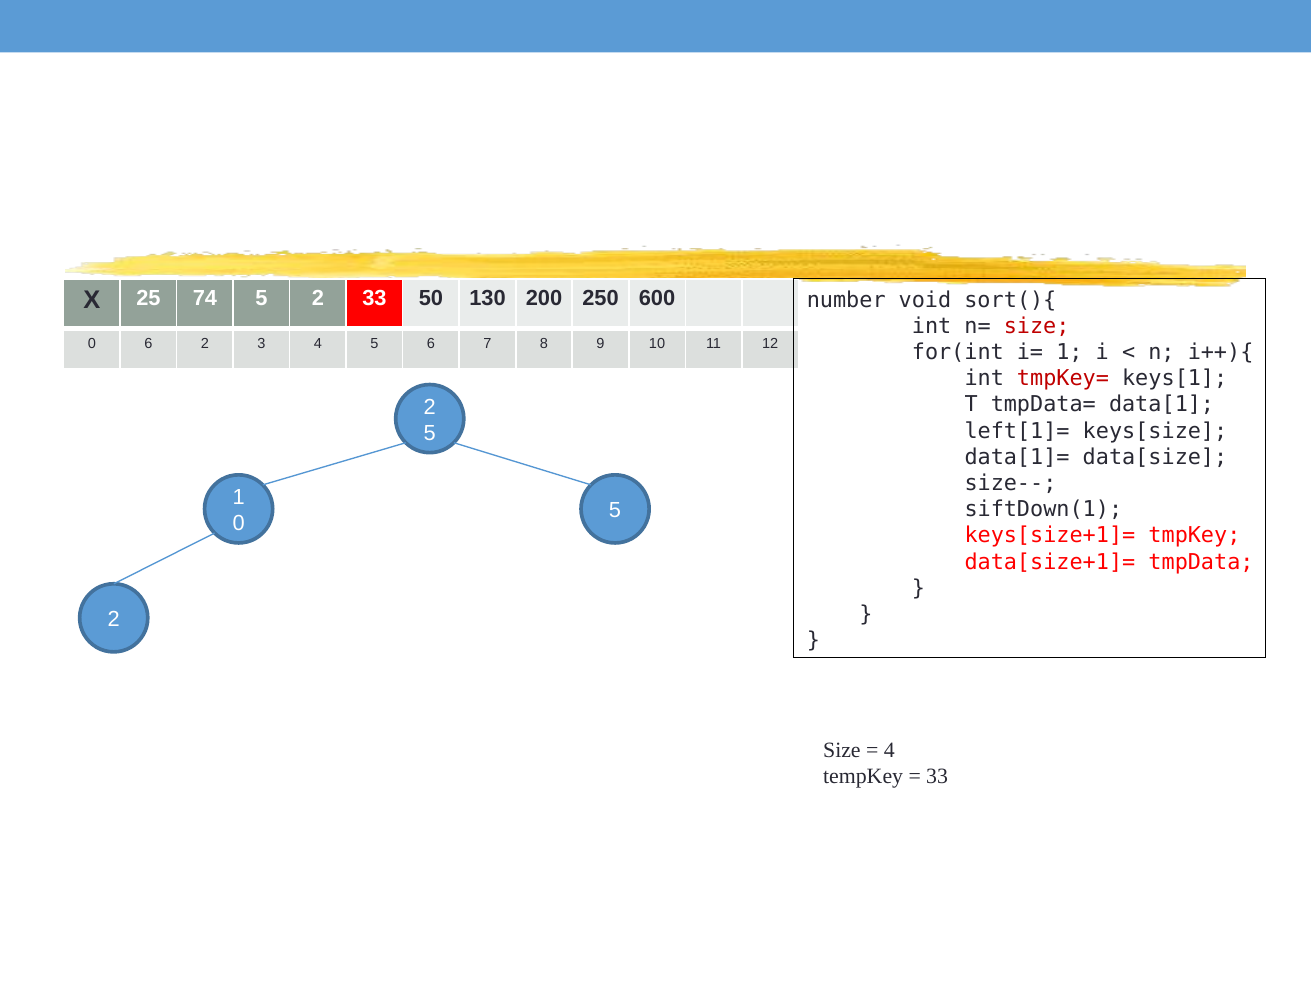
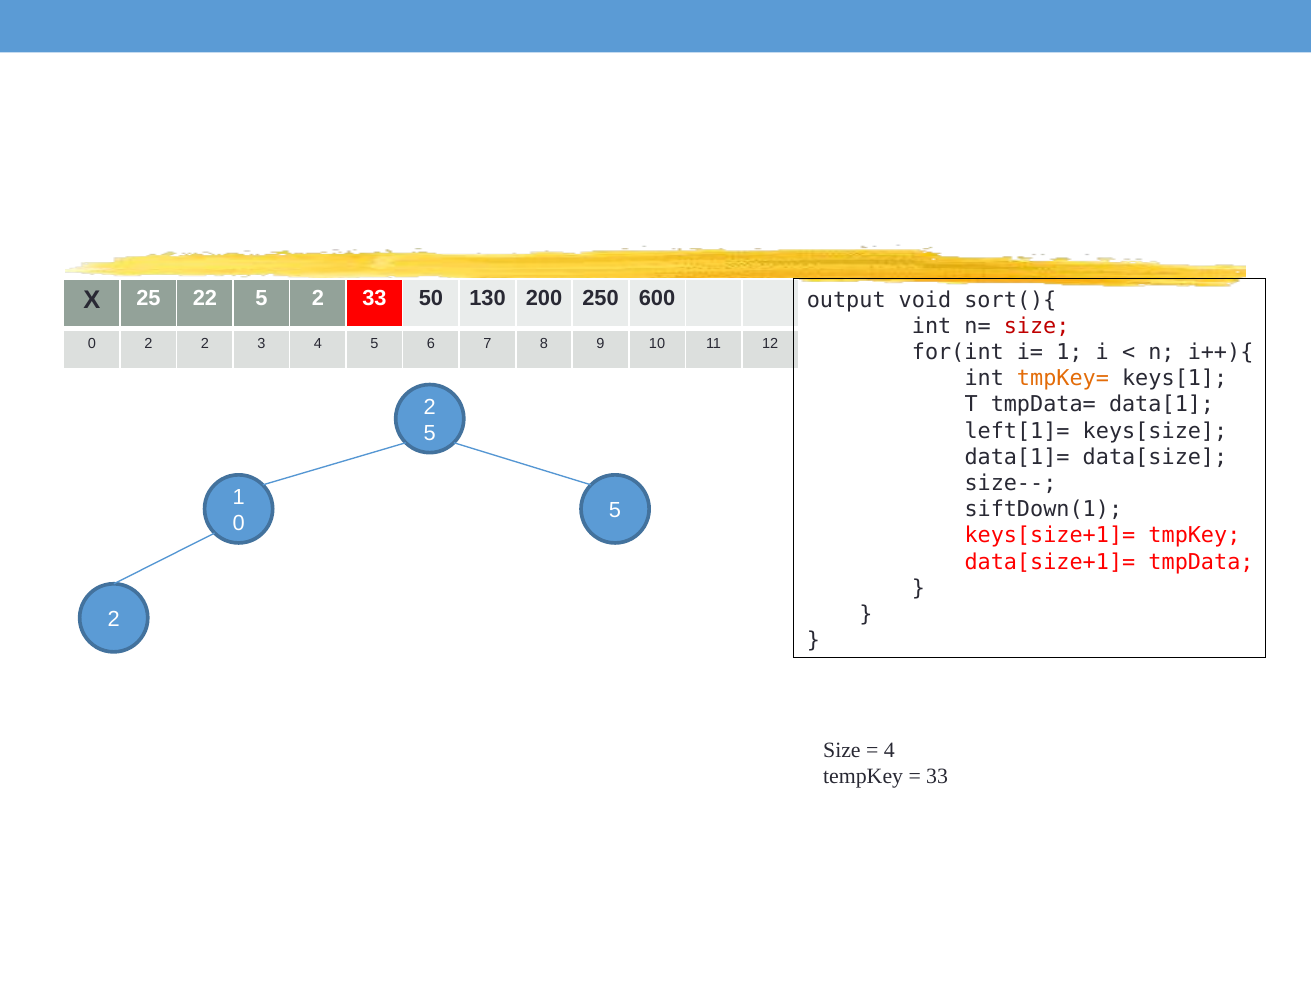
74: 74 -> 22 (205, 298)
number: number -> output (846, 300)
0 6: 6 -> 2 (148, 344)
tmpKey= colour: red -> orange (1063, 379)
